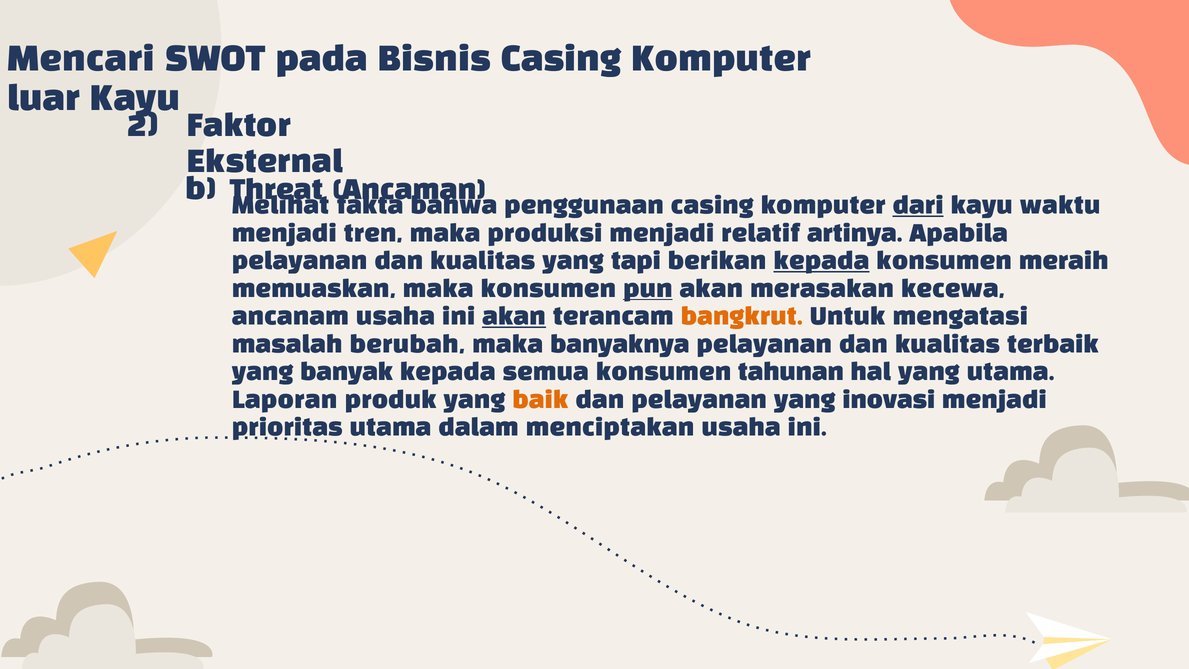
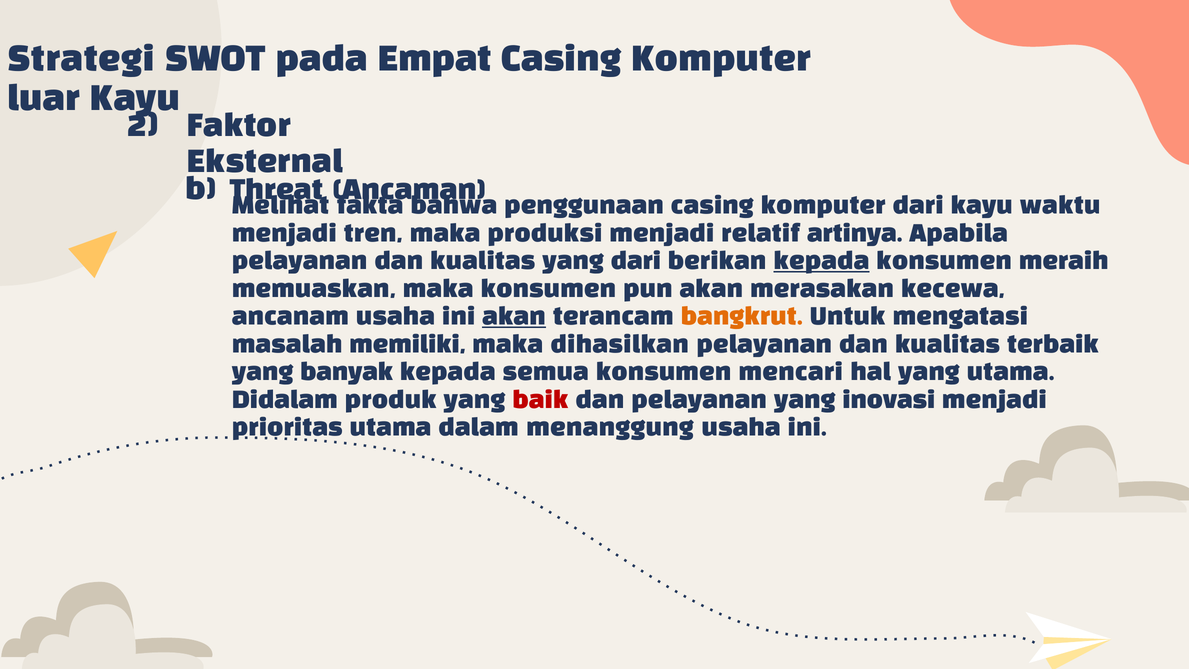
Mencari: Mencari -> Strategi (81, 60)
Bisnis: Bisnis -> Empat (435, 60)
dari underline: present -> none (918, 206)
yang tapi: tapi -> dari (636, 262)
pun underline: present -> none (648, 289)
berubah: berubah -> memiliki (408, 345)
banyaknya: banyaknya -> dihasilkan (620, 345)
tahunan: tahunan -> mencari (791, 373)
Laporan: Laporan -> Didalam (285, 400)
baik colour: orange -> red (540, 400)
menciptakan: menciptakan -> menanggung (610, 428)
